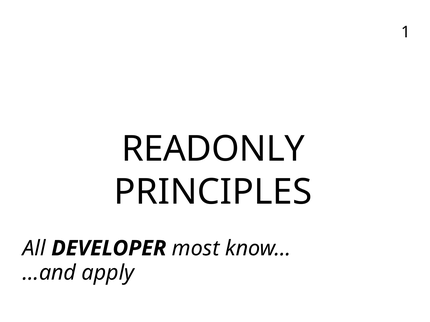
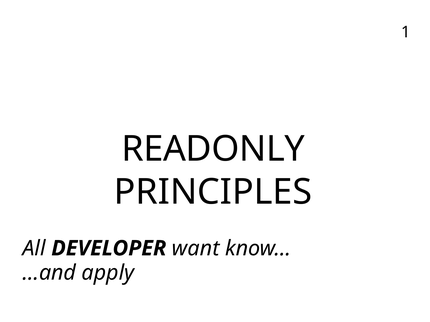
most: most -> want (196, 249)
